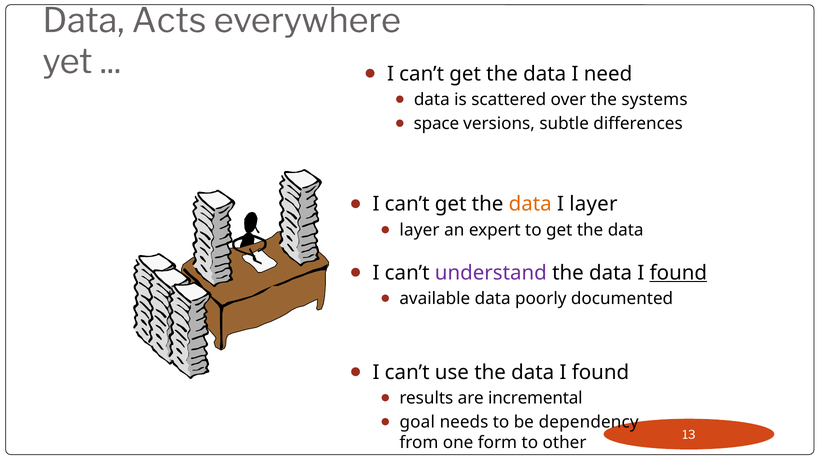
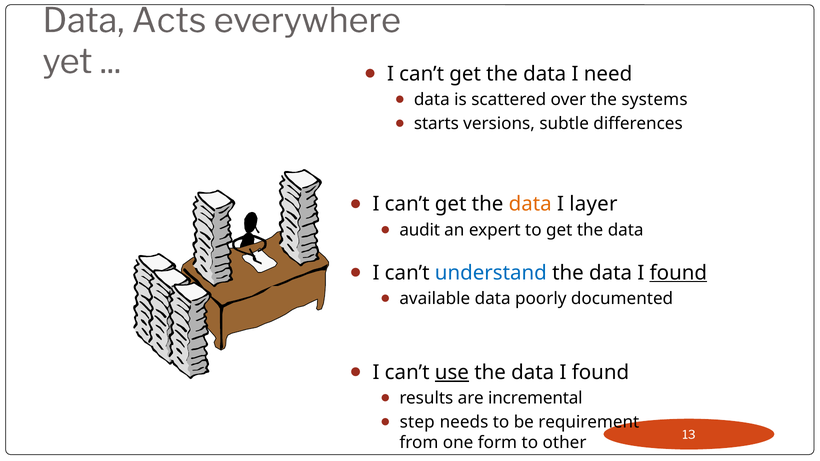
space: space -> starts (436, 123)
layer: layer -> audit (420, 230)
understand colour: purple -> blue (491, 273)
use underline: none -> present (452, 373)
goal: goal -> step (417, 422)
dependency: dependency -> requirement (589, 422)
